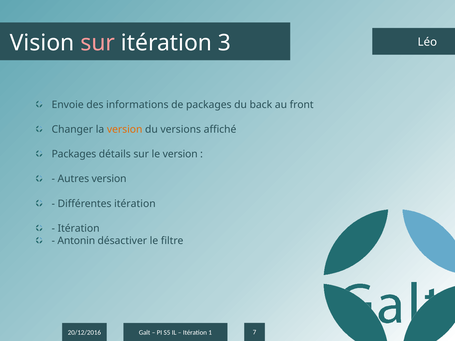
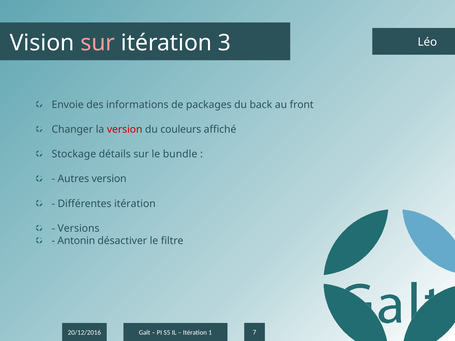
version colour: orange -> red (125, 129)
versions: versions -> couleurs (181, 129)
Packages: Packages -> Stockage (74, 154)
le version: version -> bundle (180, 154)
Itération: Itération -> Versions (79, 228)
